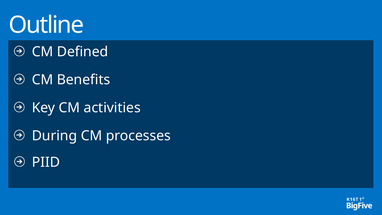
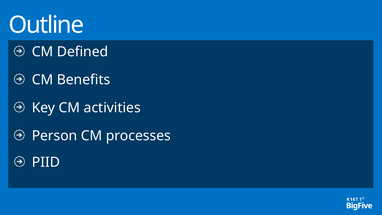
During: During -> Person (55, 136)
